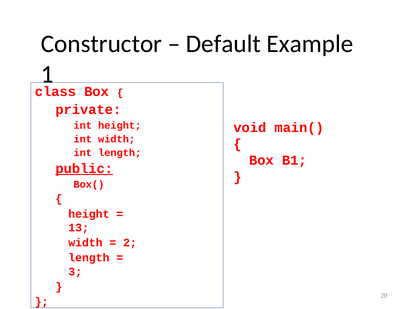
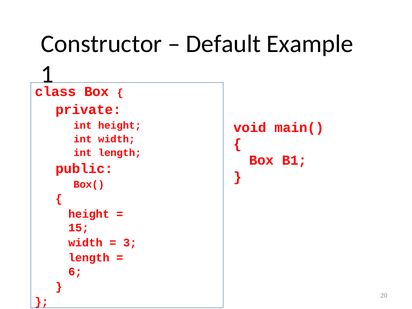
public underline: present -> none (84, 169)
13: 13 -> 15 (79, 228)
2: 2 -> 3 (130, 243)
3: 3 -> 6 (75, 272)
